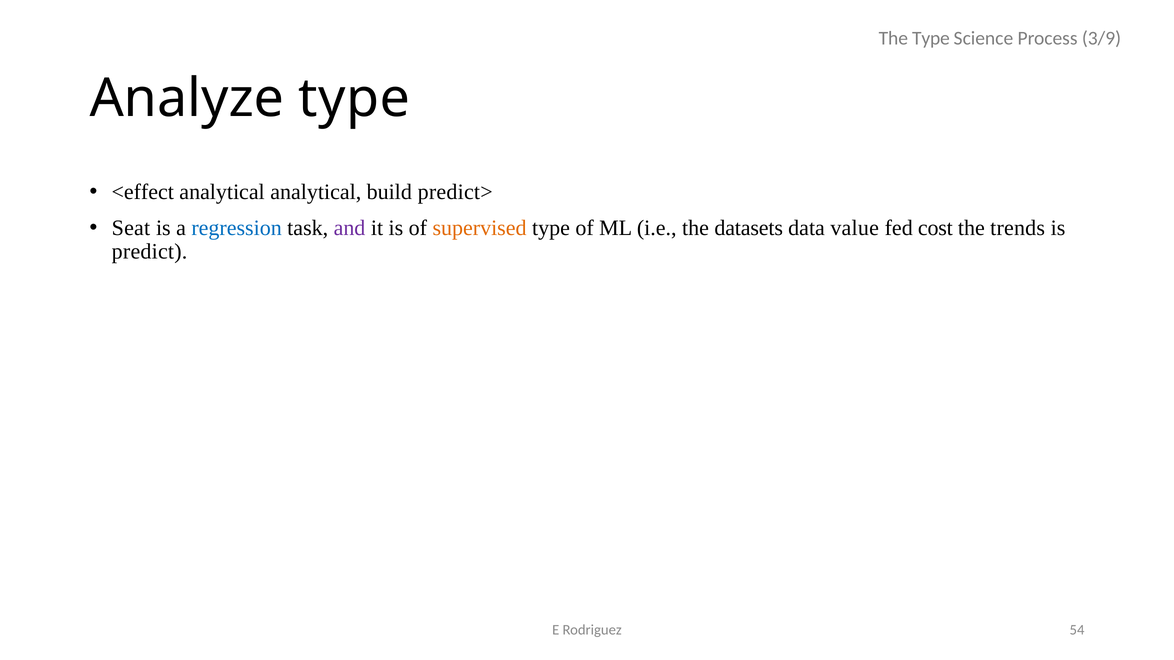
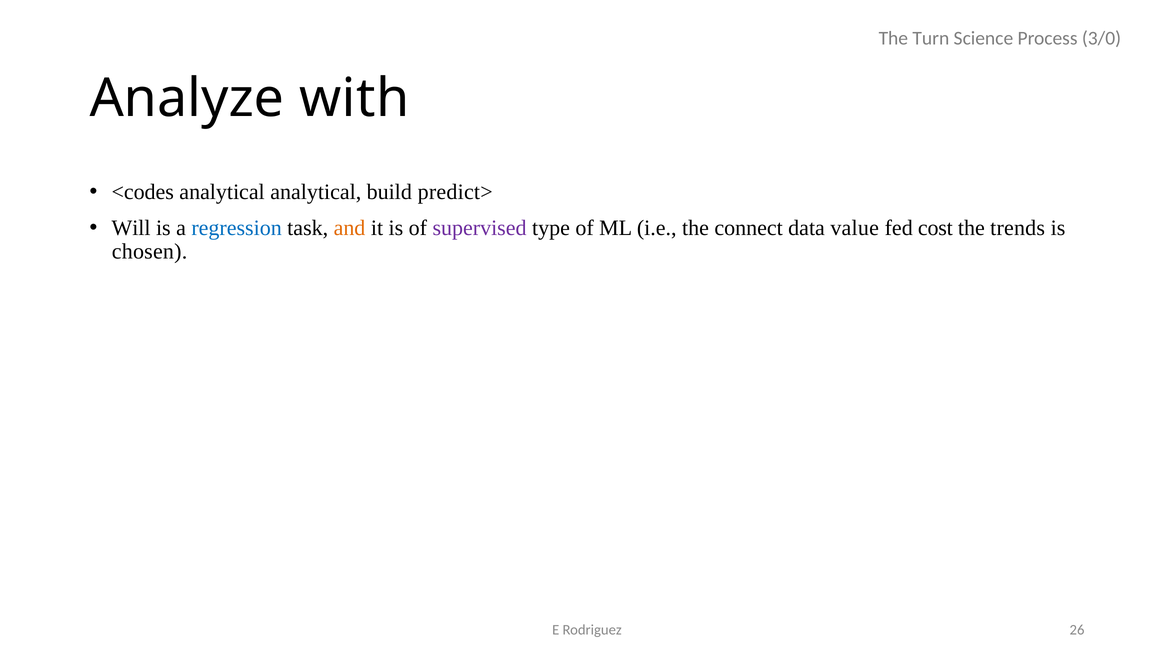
The Type: Type -> Turn (931, 38)
3/9: 3/9 -> 3/0 (1101, 38)
Analyze type: type -> with (354, 99)
<effect: <effect -> <codes (143, 192)
Seat: Seat -> Will (131, 228)
and colour: purple -> orange (350, 228)
supervised colour: orange -> purple (480, 228)
datasets: datasets -> connect (749, 228)
predict: predict -> chosen (150, 252)
54: 54 -> 26 (1077, 631)
